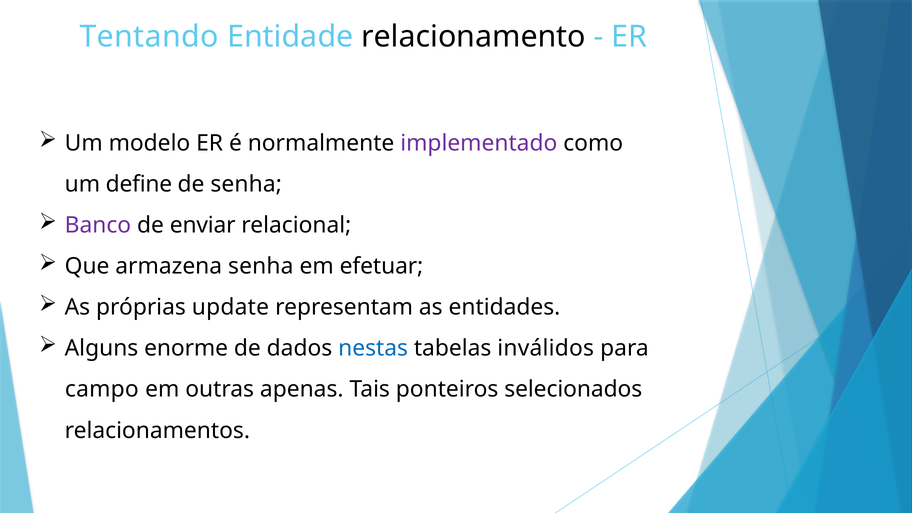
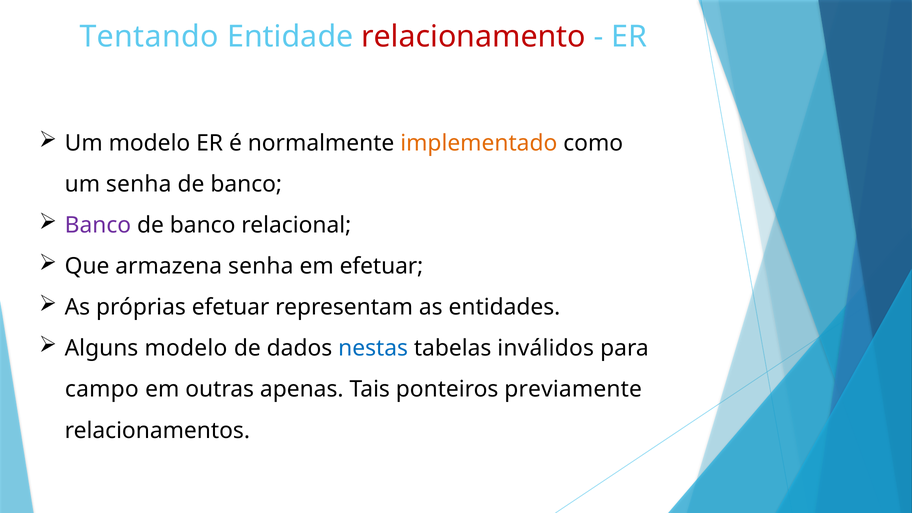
relacionamento colour: black -> red (474, 37)
implementado colour: purple -> orange (479, 143)
um define: define -> senha (139, 184)
senha: senha -> banco (246, 184)
enviar: enviar -> banco (203, 225)
próprias update: update -> efetuar (231, 307)
Alguns enorme: enorme -> modelo (186, 348)
selecionados: selecionados -> previamente (573, 389)
